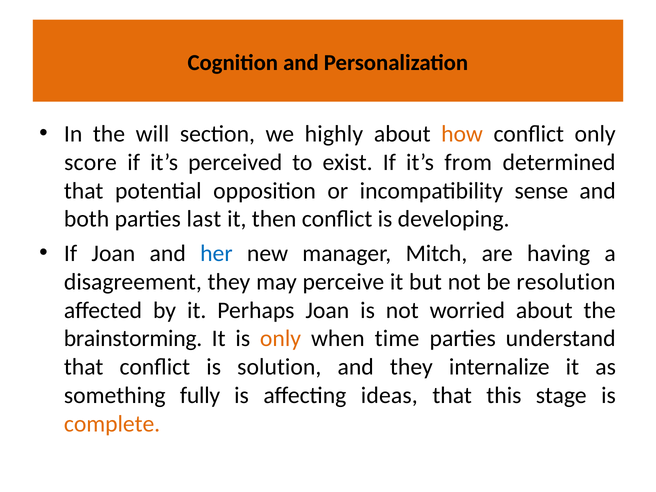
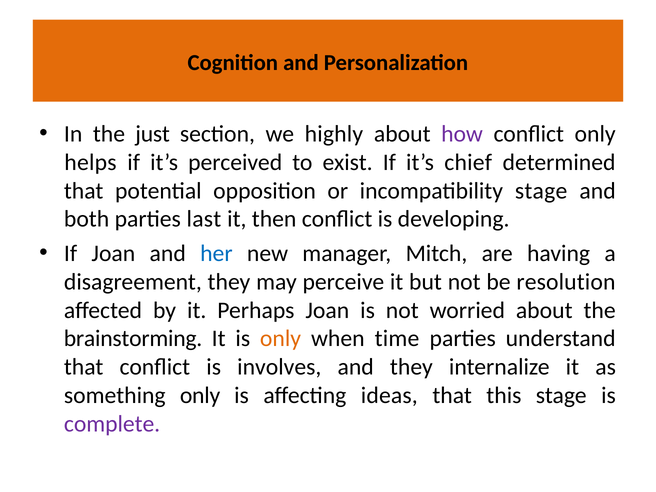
will: will -> just (153, 134)
how colour: orange -> purple (462, 134)
score: score -> helps (90, 162)
from: from -> chief (468, 162)
incompatibility sense: sense -> stage (541, 191)
solution: solution -> involves (279, 367)
something fully: fully -> only (200, 395)
complete colour: orange -> purple (112, 424)
